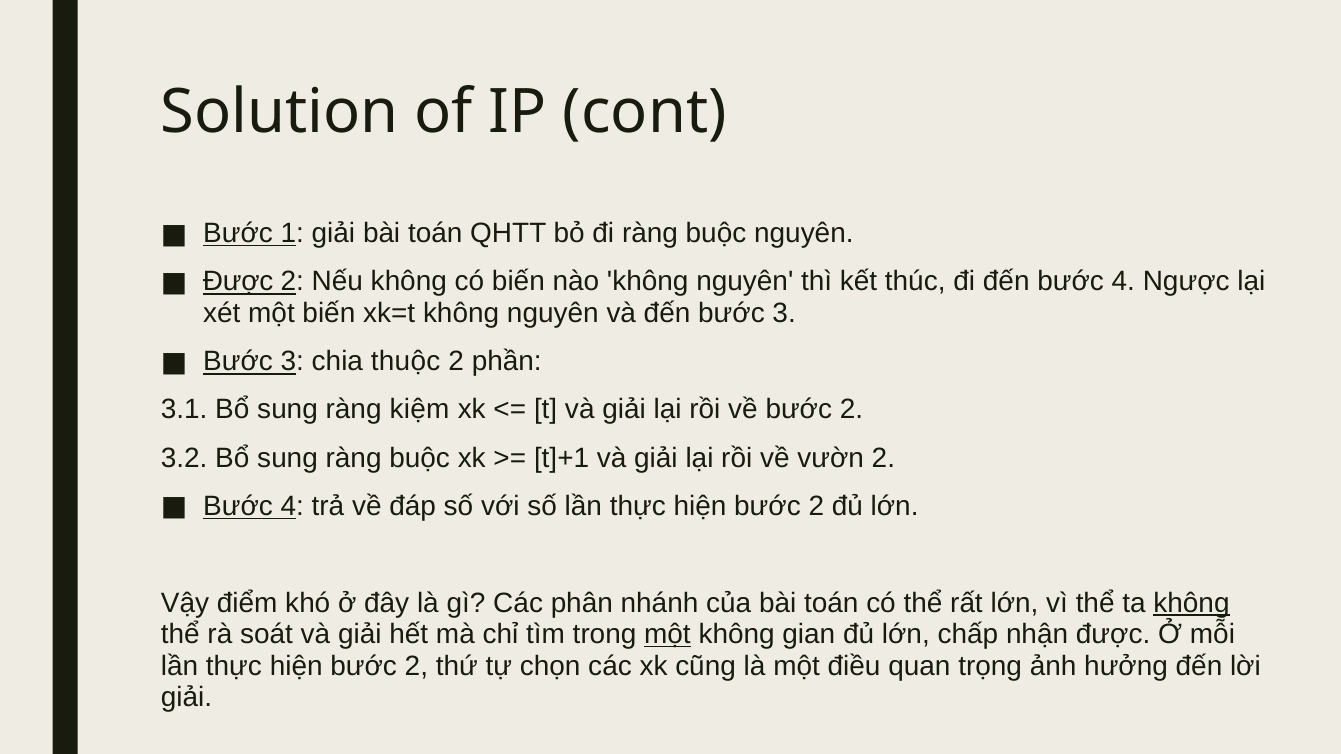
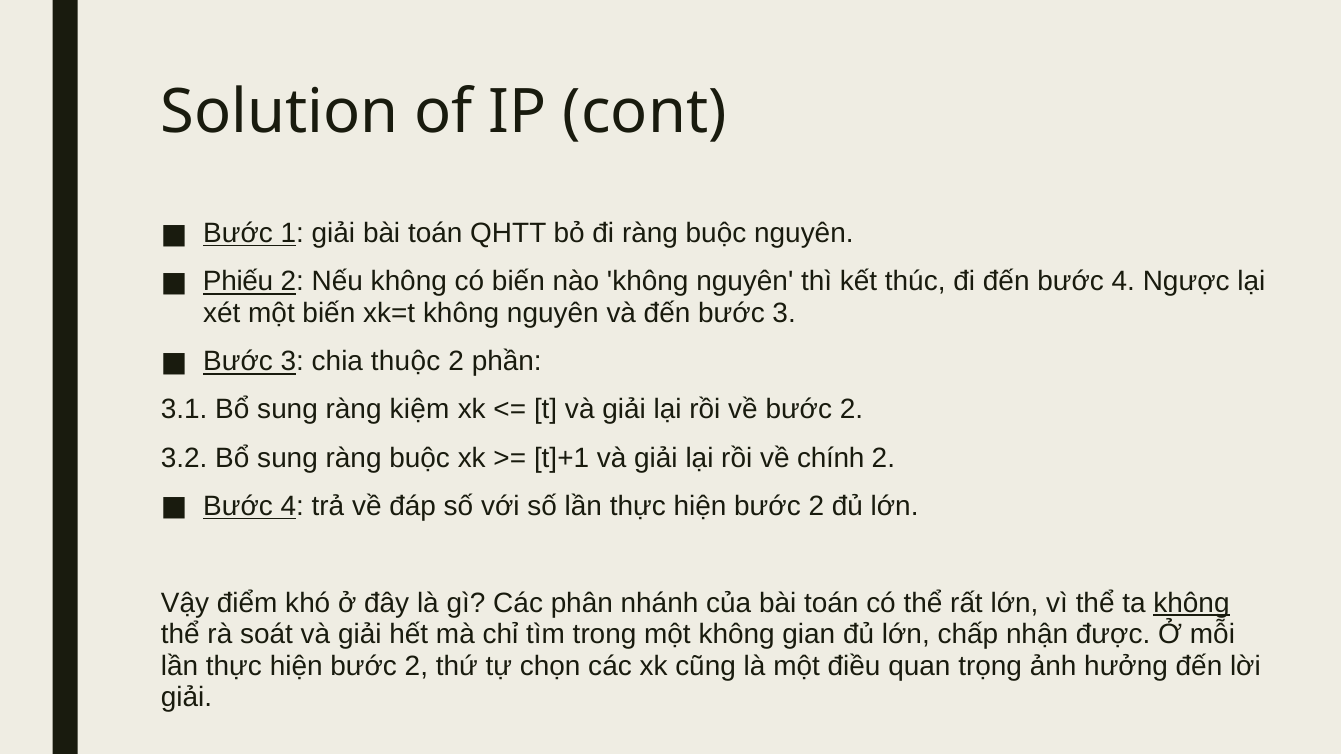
Được: Được -> Phiếu (238, 282)
vườn: vườn -> chính (831, 458)
một underline: present -> none (667, 635)
